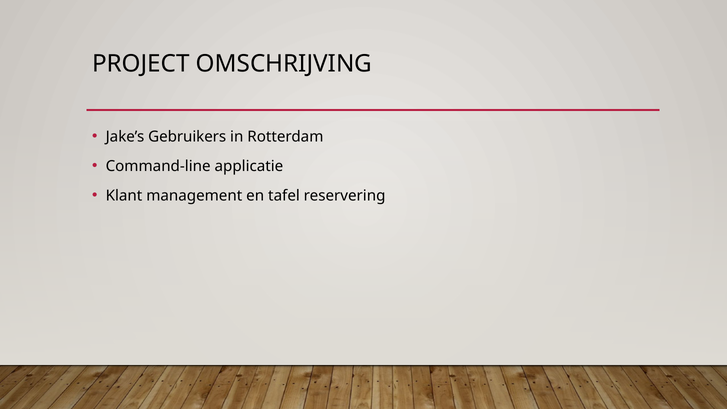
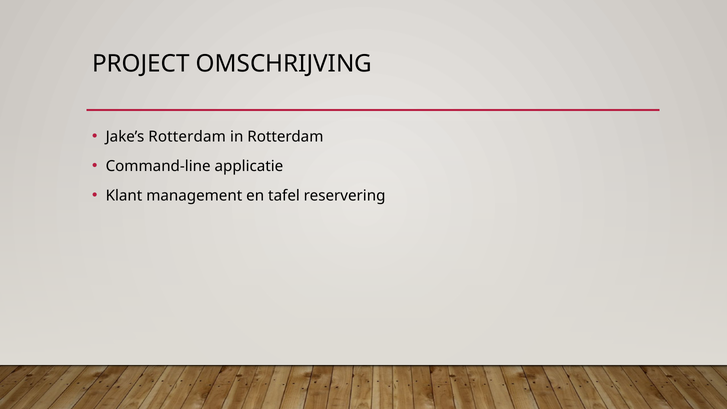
Jake’s Gebruikers: Gebruikers -> Rotterdam (187, 137)
